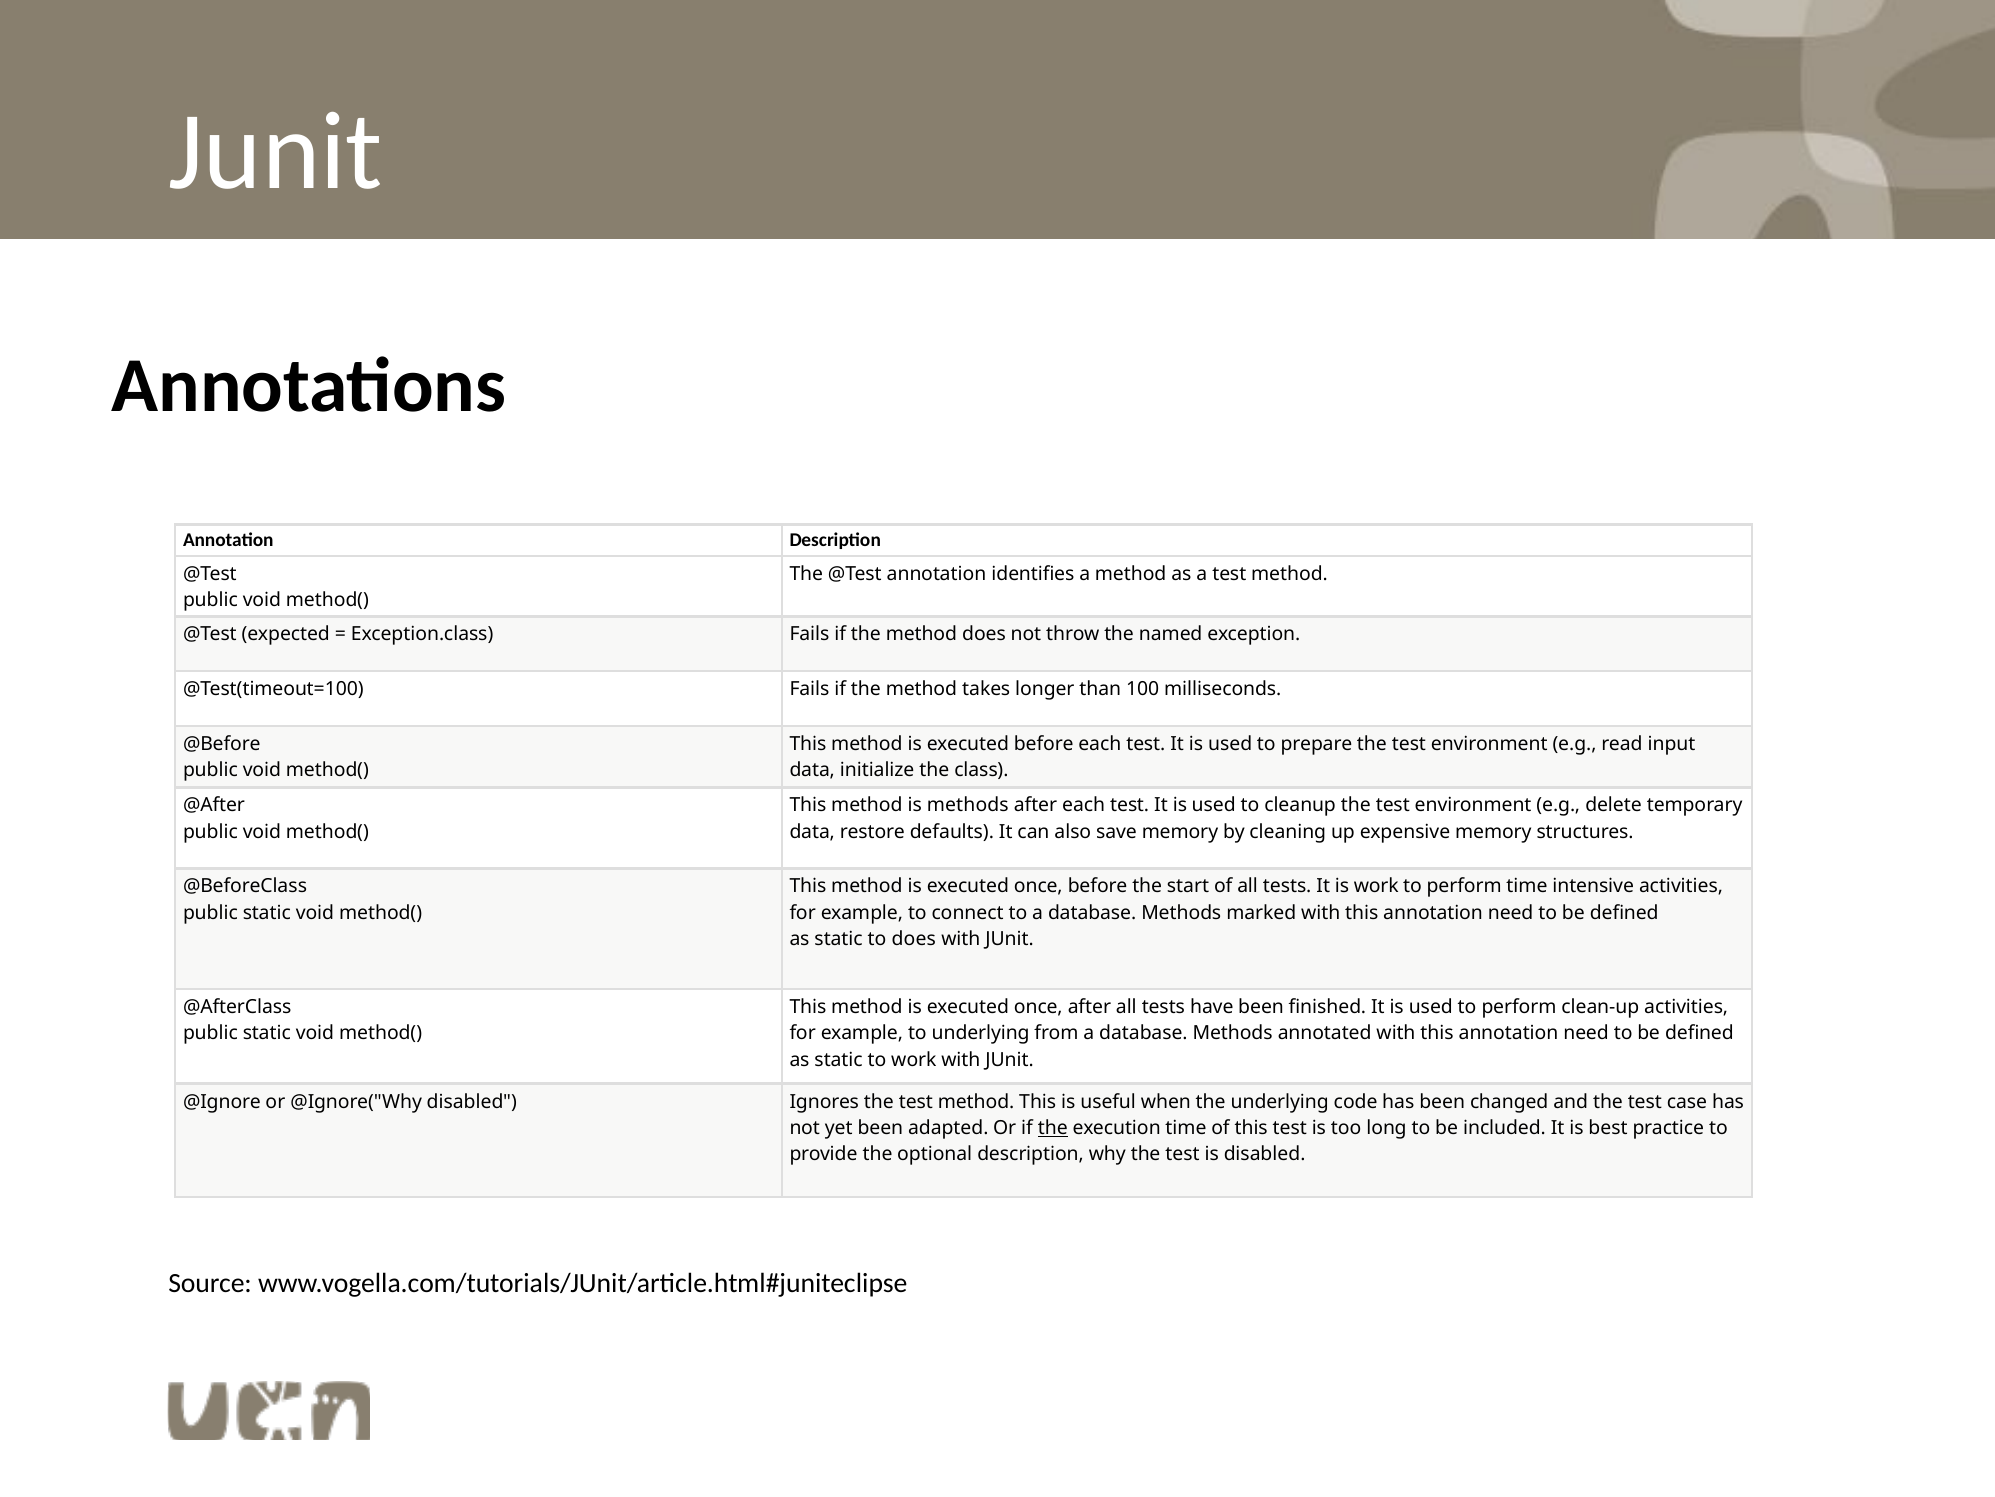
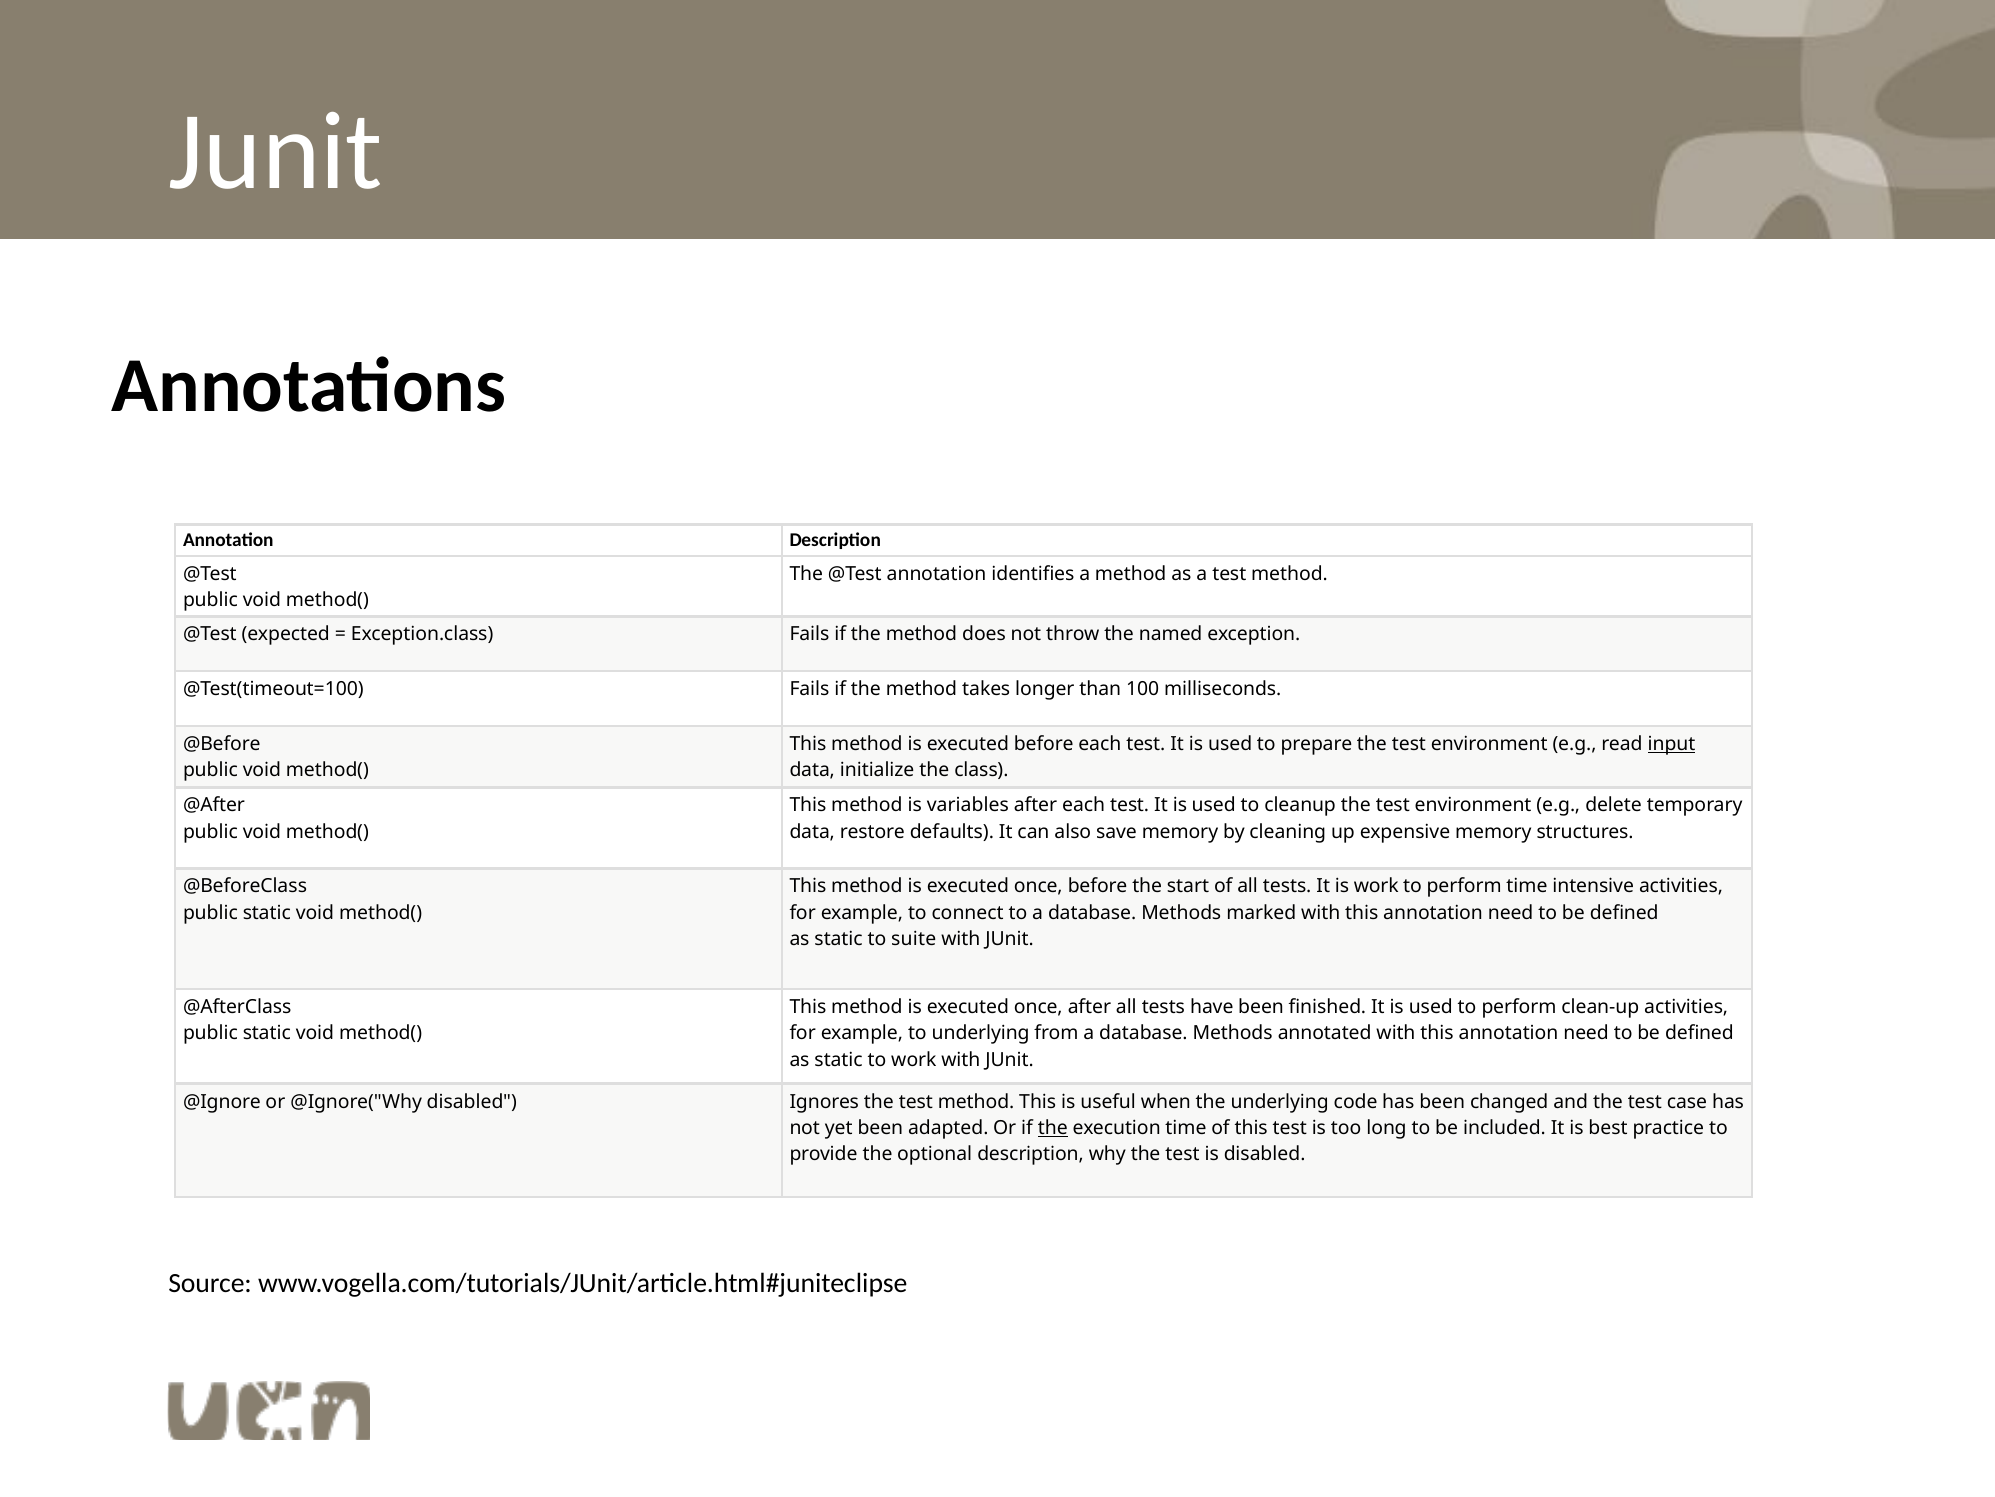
input underline: none -> present (1671, 744)
is methods: methods -> variables (968, 805)
to does: does -> suite (914, 939)
